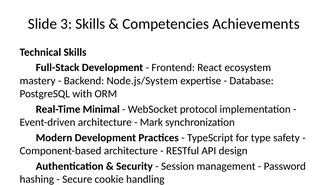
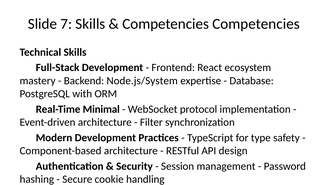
3: 3 -> 7 (66, 24)
Competencies Achievements: Achievements -> Competencies (256, 24)
Mark: Mark -> Filter (151, 122)
